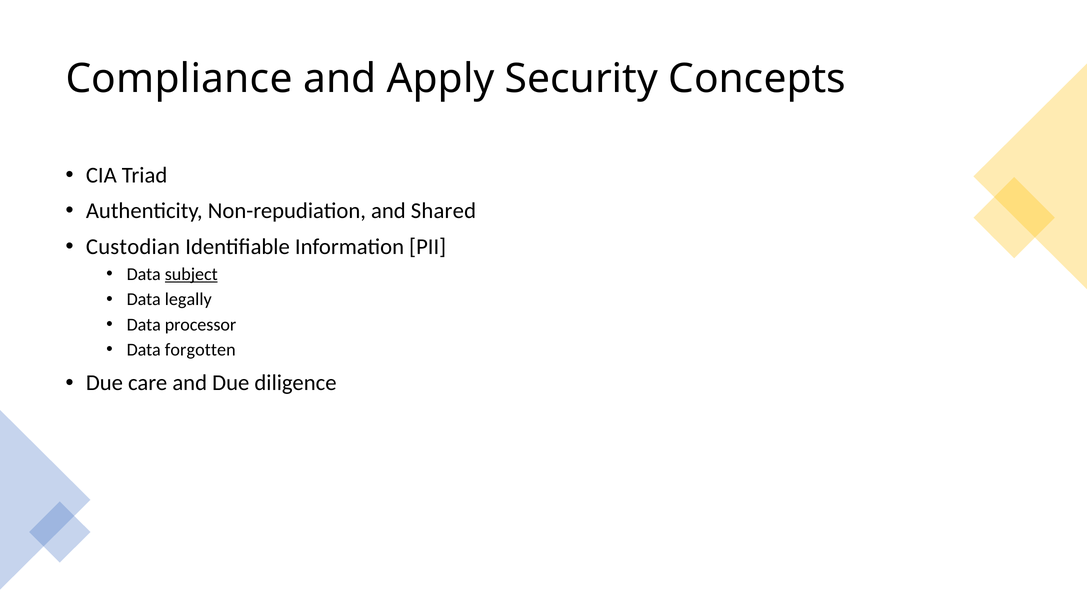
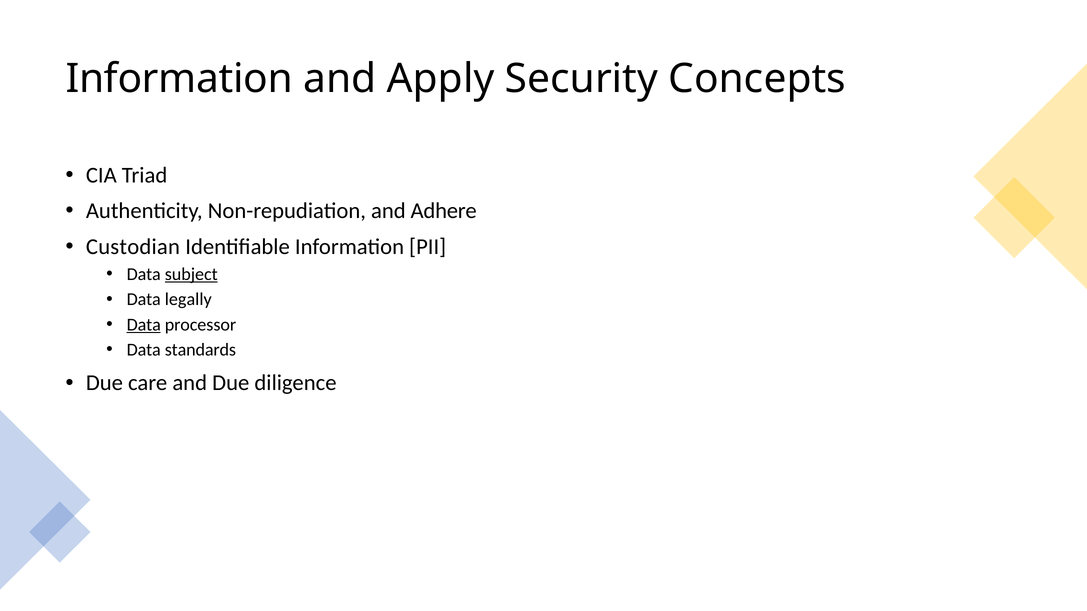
Compliance: Compliance -> Information (179, 79)
Shared: Shared -> Adhere (444, 211)
Data underline: none -> present (144, 325)
forgotten: forgotten -> standards (200, 350)
